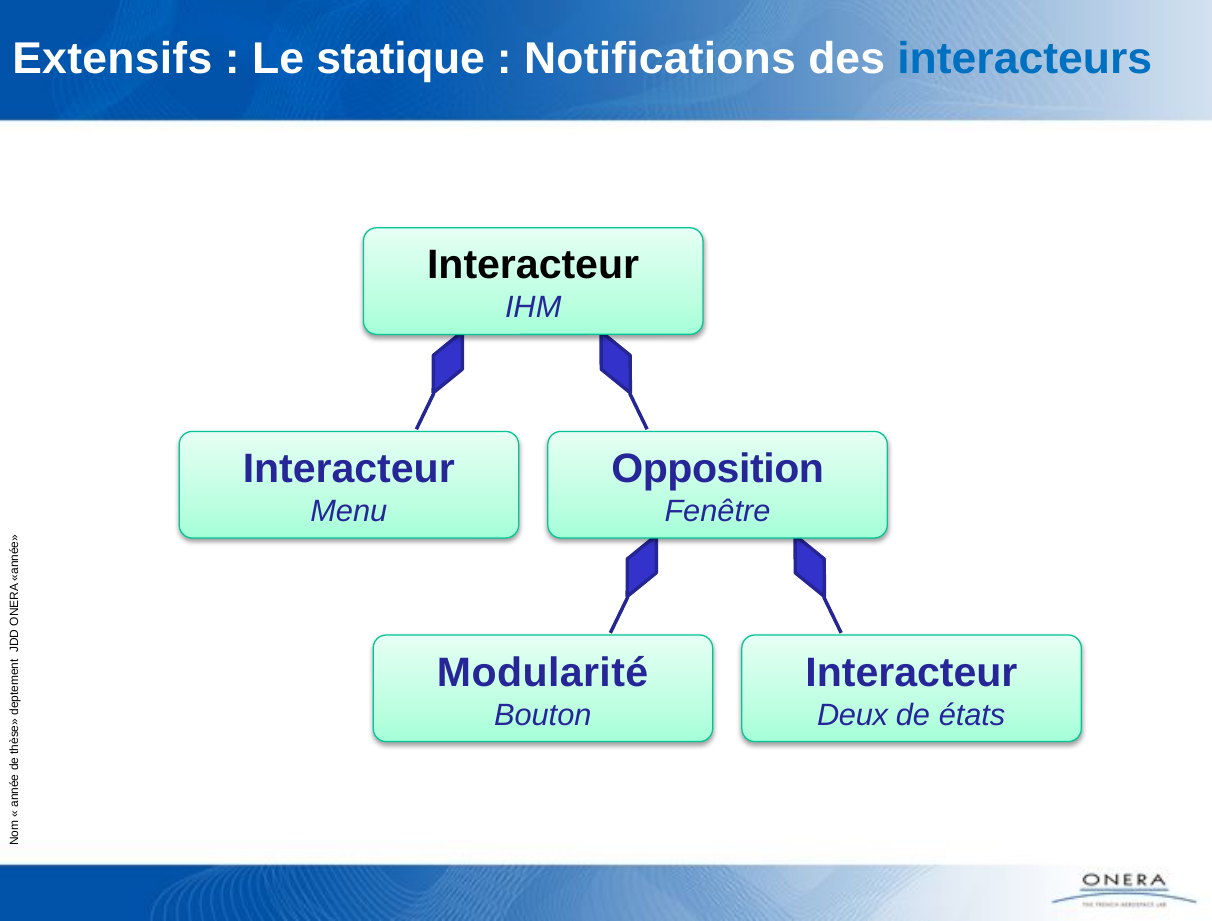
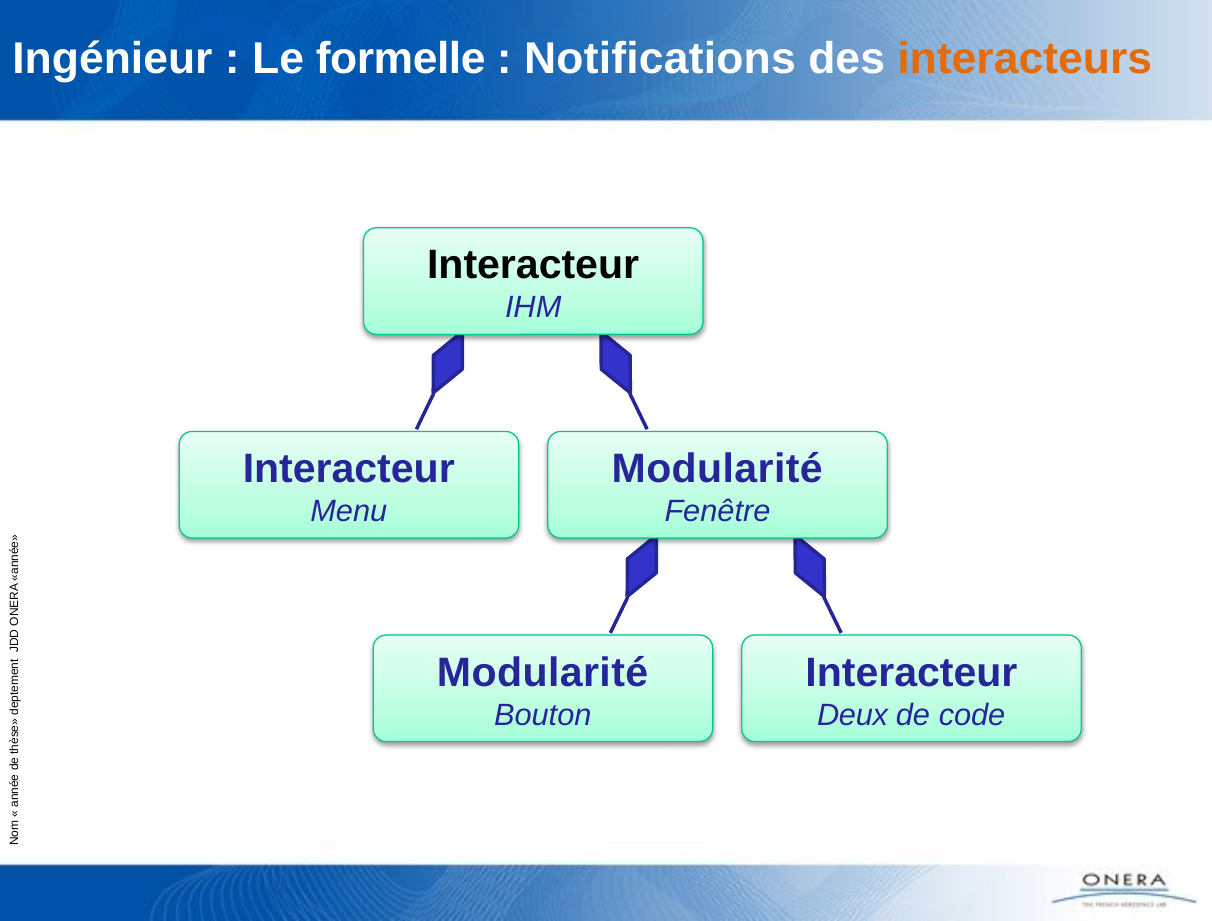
Extensifs: Extensifs -> Ingénieur (112, 59)
statique: statique -> formelle (401, 59)
interacteurs colour: blue -> orange (1025, 59)
Opposition: Opposition -> Modularité (717, 469)
états: états -> code (972, 715)
